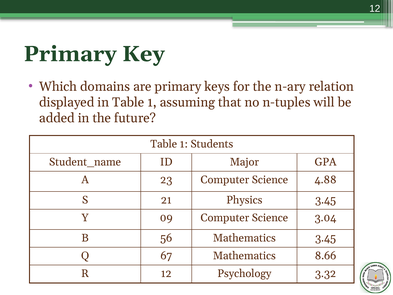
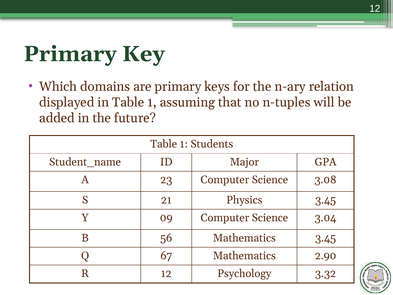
4.88: 4.88 -> 3.08 (326, 180)
8.66: 8.66 -> 2.90 (326, 256)
